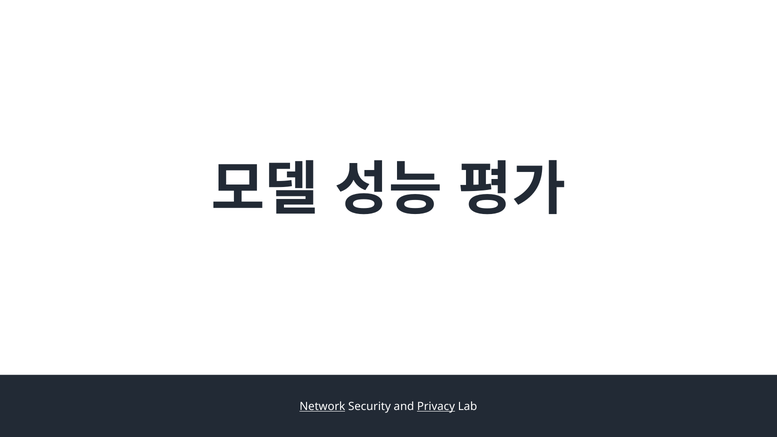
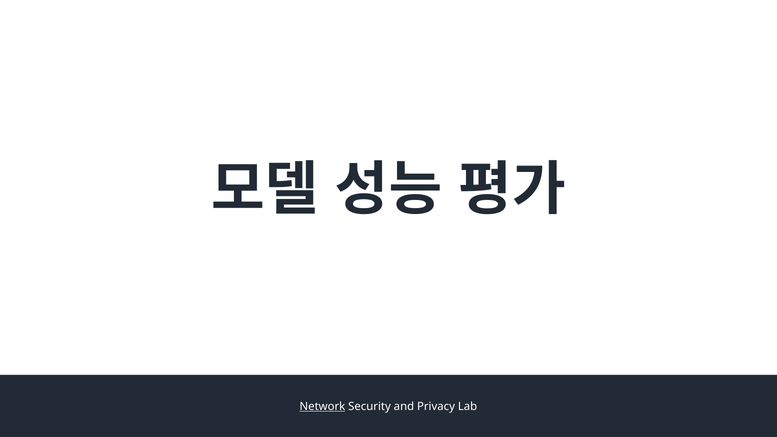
Privacy underline: present -> none (436, 406)
